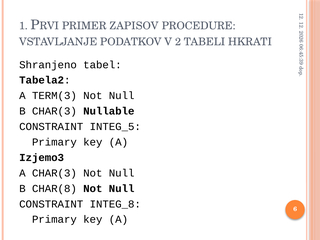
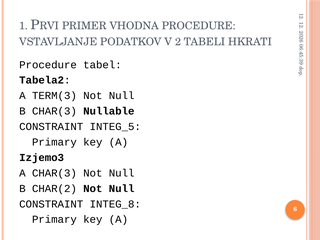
ZAPISOV: ZAPISOV -> VHODNA (134, 26)
Shranjeno: Shranjeno -> Procedure (48, 65)
CHAR(8: CHAR(8 -> CHAR(2 (54, 189)
